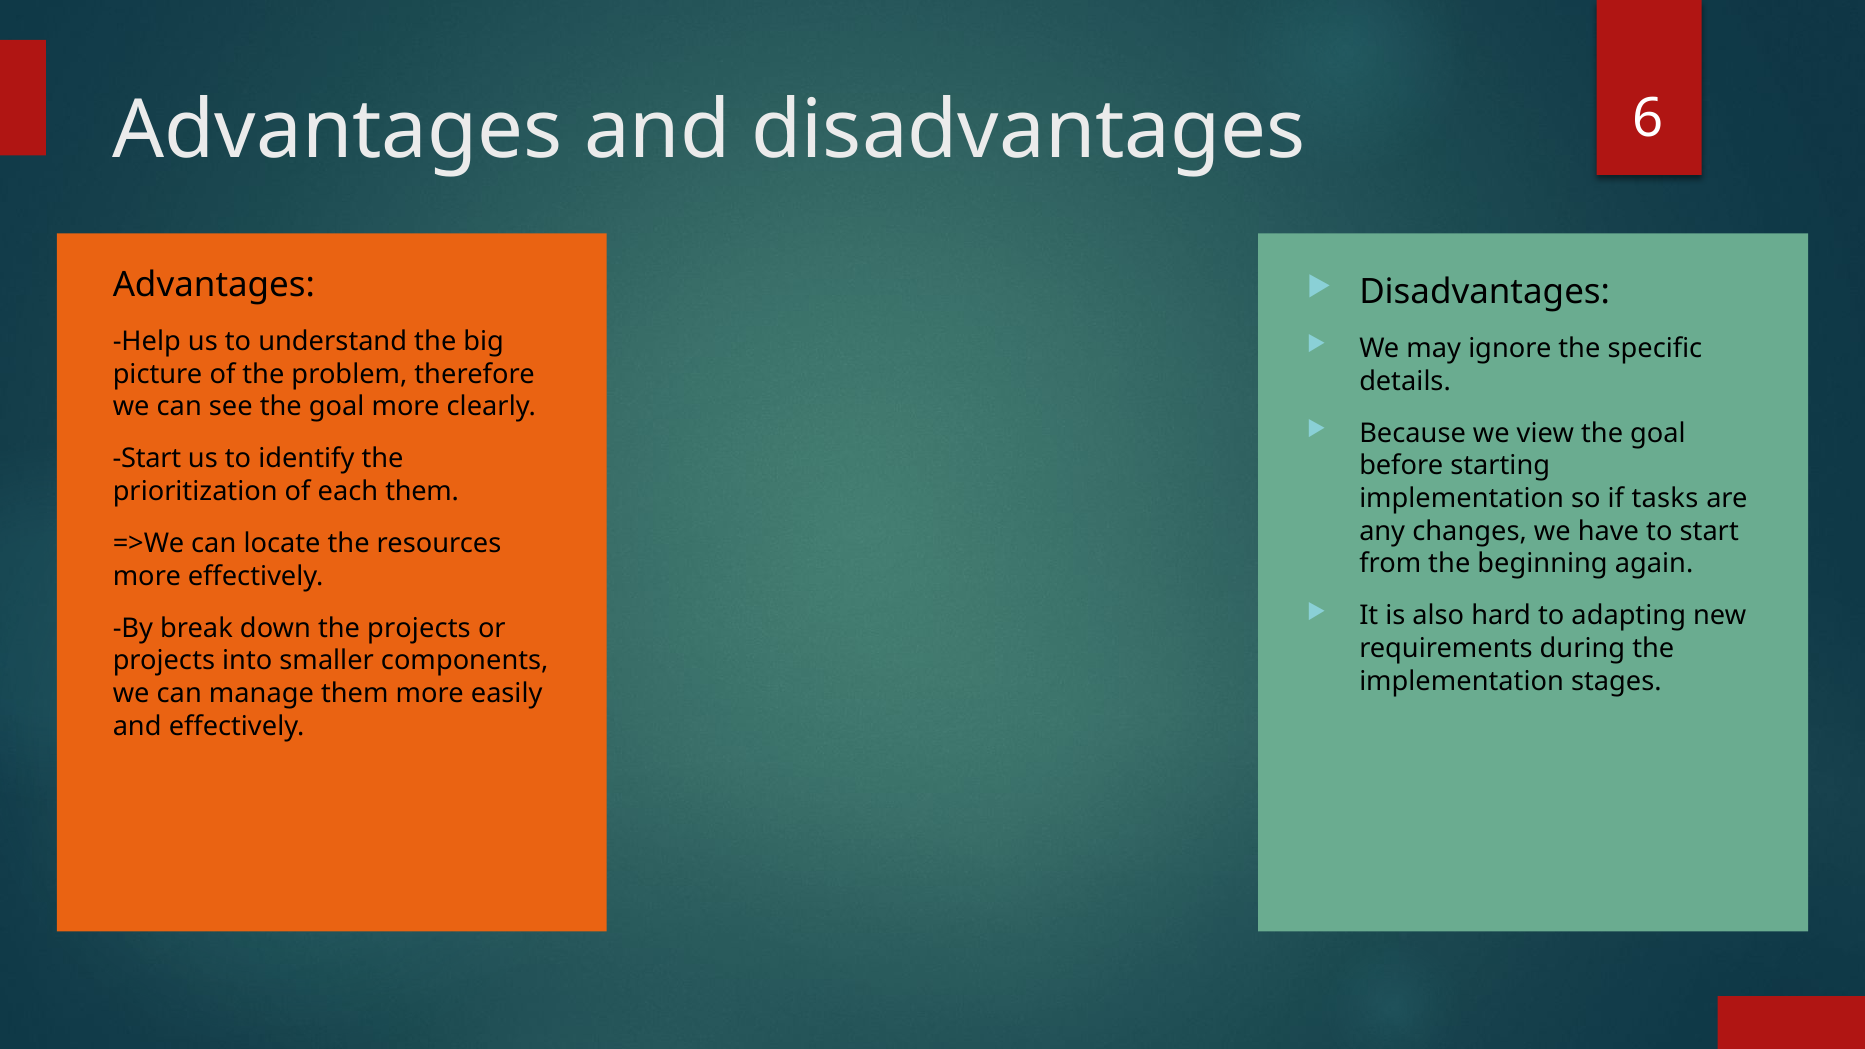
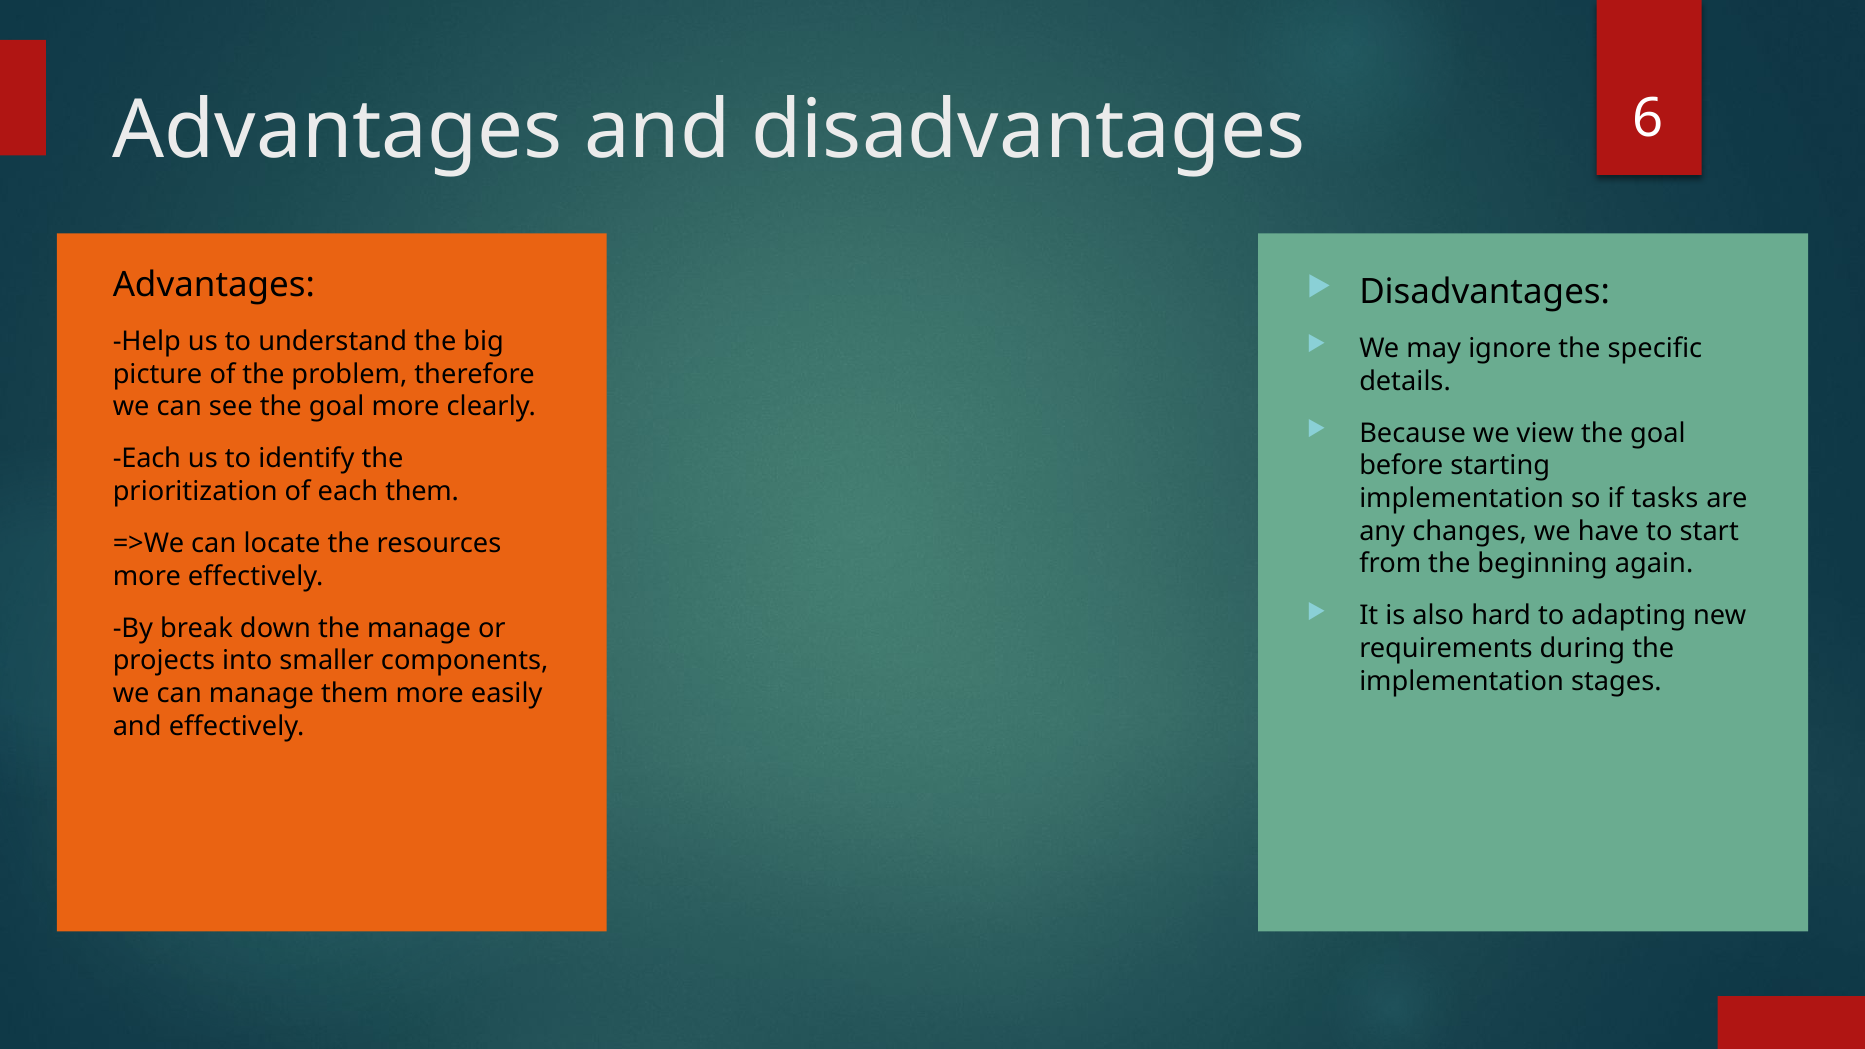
Start: Start -> Each (147, 459)
the projects: projects -> manage (419, 628)
